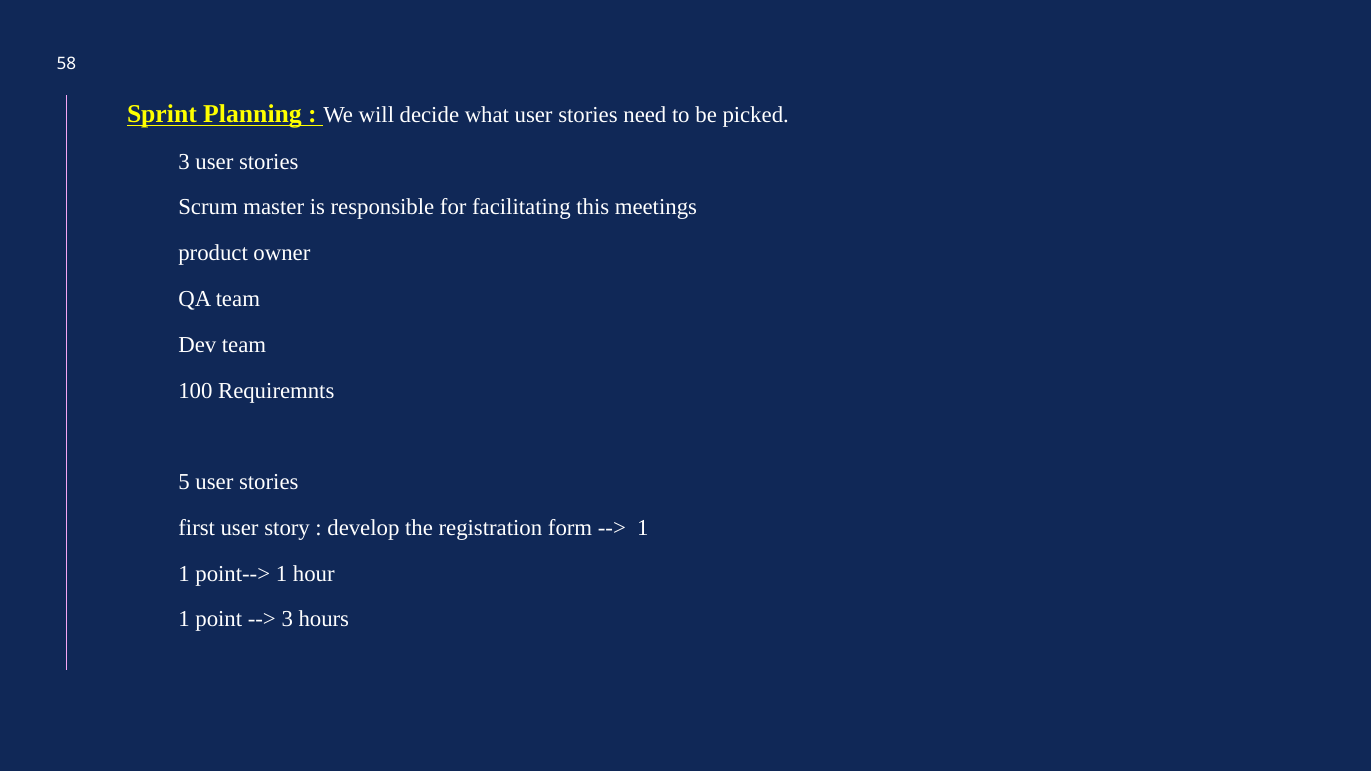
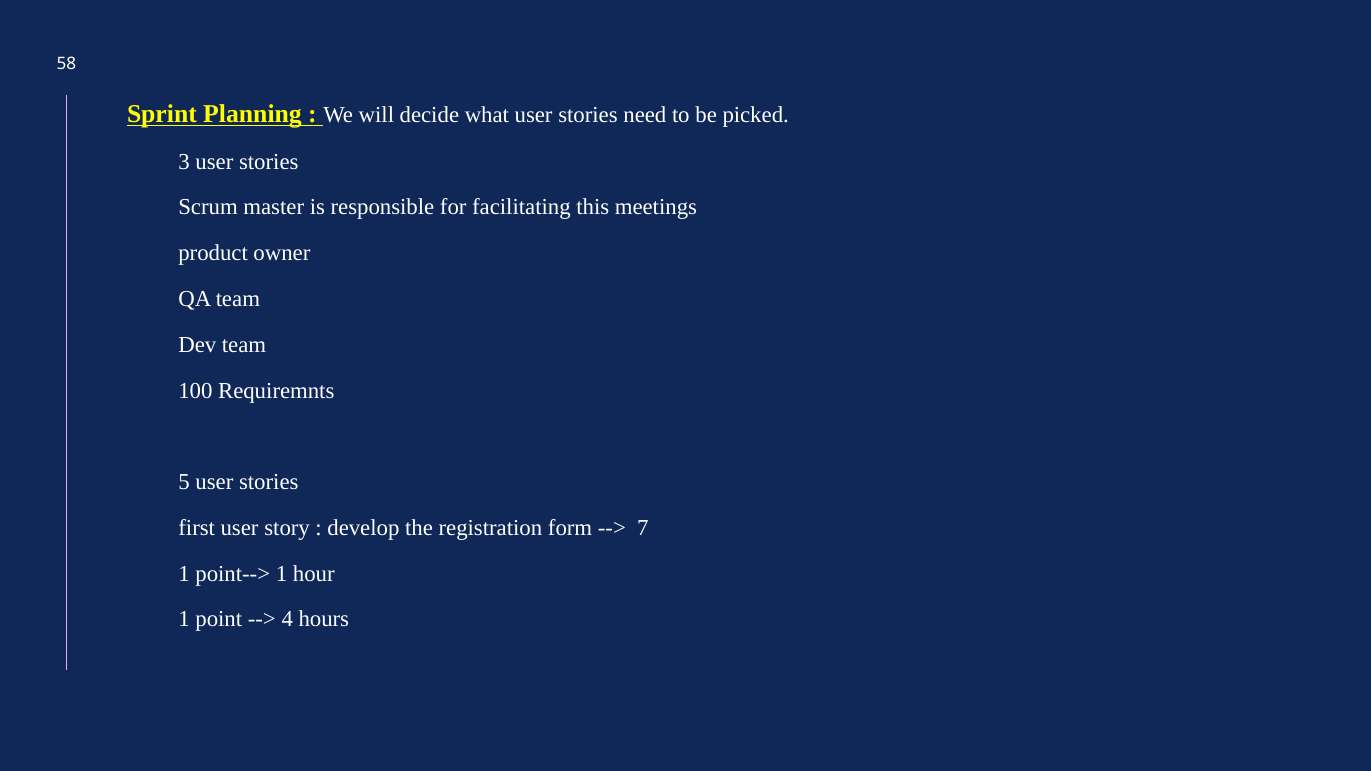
1: 1 -> 7 (643, 528)
3: 3 -> 4 (287, 620)
